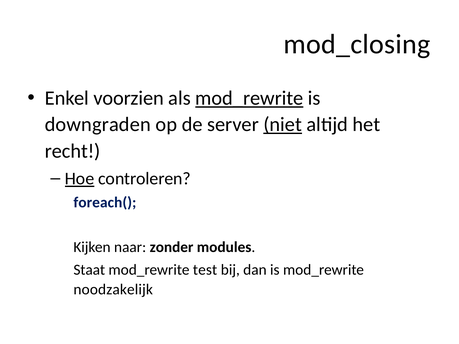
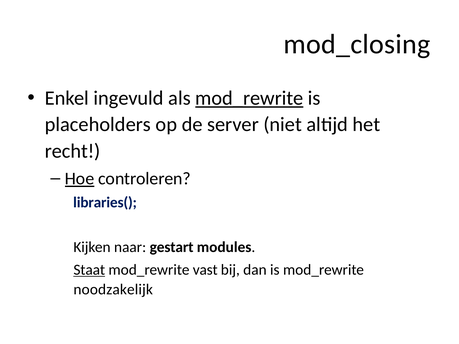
voorzien: voorzien -> ingevuld (129, 98)
downgraden: downgraden -> placeholders (98, 125)
niet underline: present -> none (283, 125)
foreach(: foreach( -> libraries( (105, 203)
zonder: zonder -> gestart (172, 247)
Staat underline: none -> present (89, 270)
test: test -> vast (205, 270)
